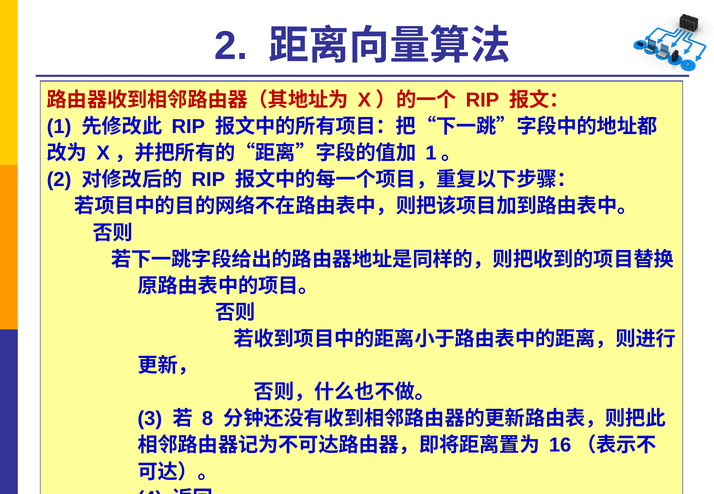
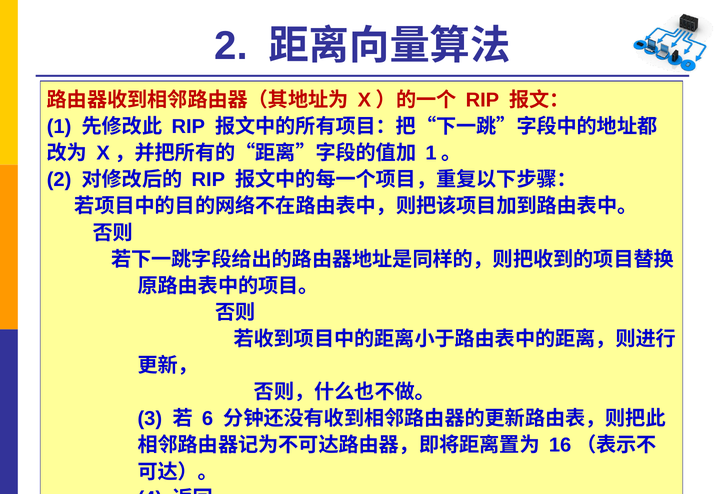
8: 8 -> 6 (208, 419)
